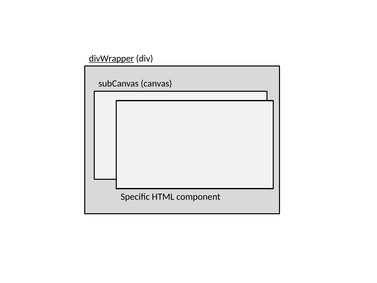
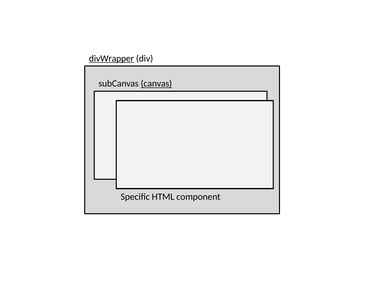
canvas underline: none -> present (156, 84)
